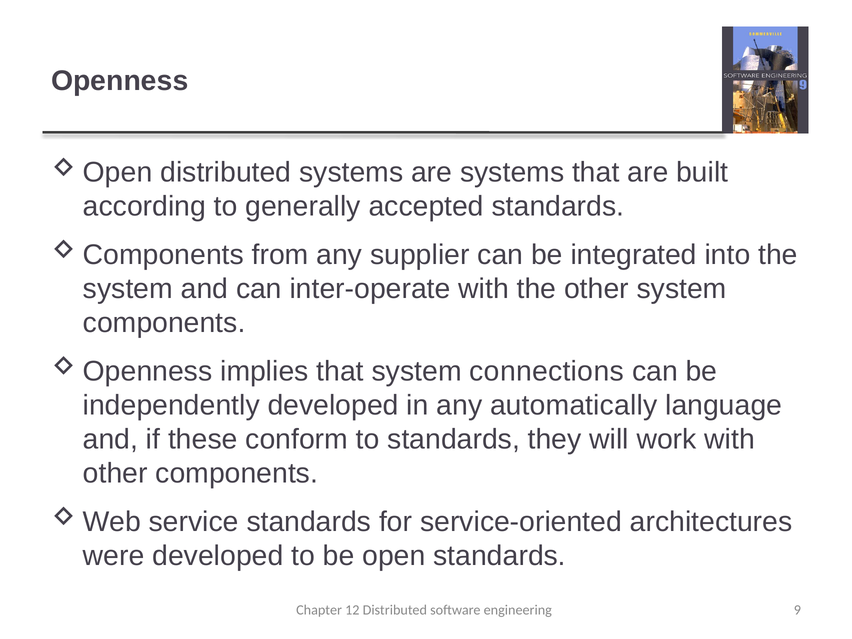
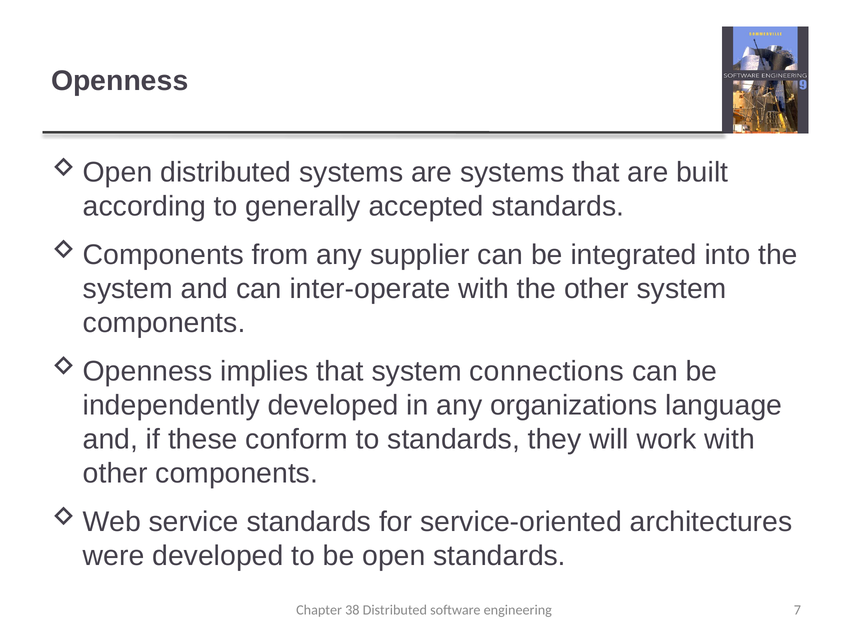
automatically: automatically -> organizations (574, 405)
12: 12 -> 38 (352, 610)
9: 9 -> 7 (797, 610)
